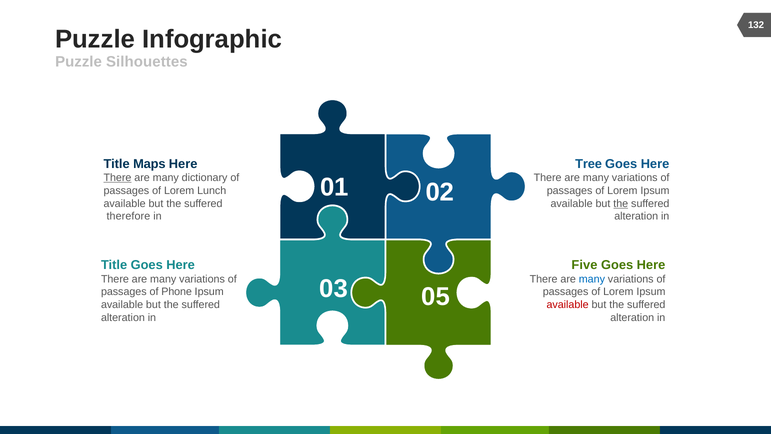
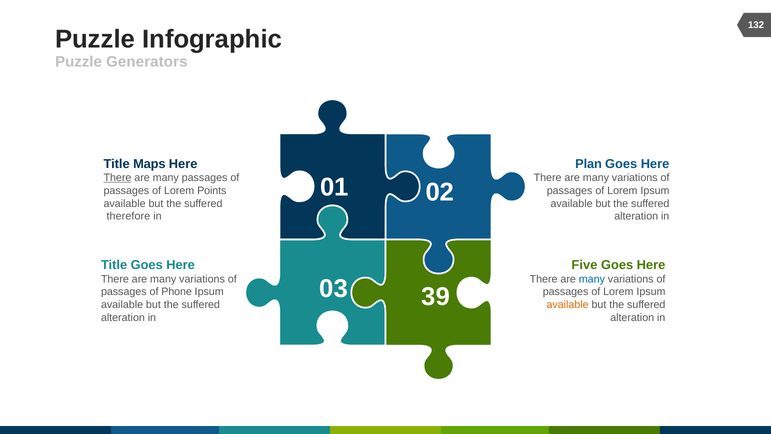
Silhouettes: Silhouettes -> Generators (147, 62)
Tree: Tree -> Plan (589, 164)
many dictionary: dictionary -> passages (205, 178)
Lunch: Lunch -> Points (212, 191)
the underline: present -> none (621, 203)
05: 05 -> 39 (436, 297)
available colour: red -> orange (568, 305)
